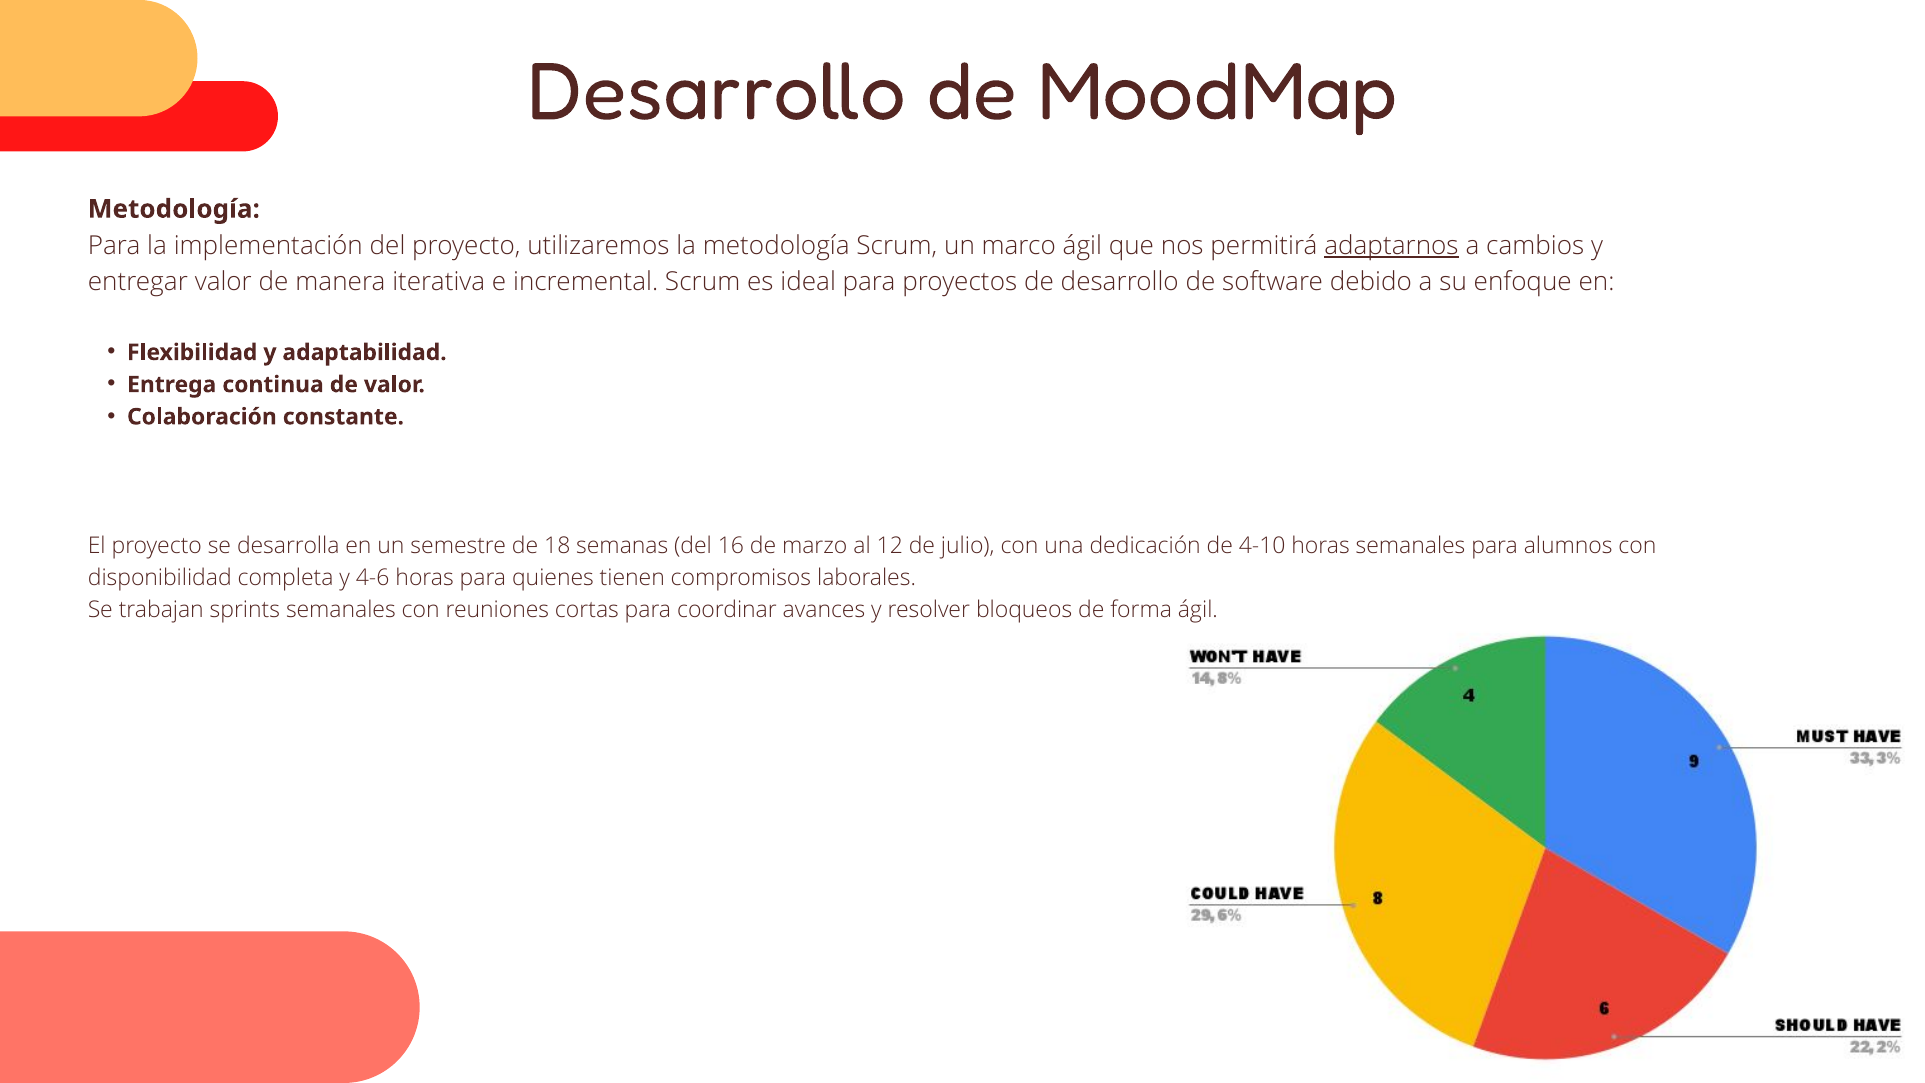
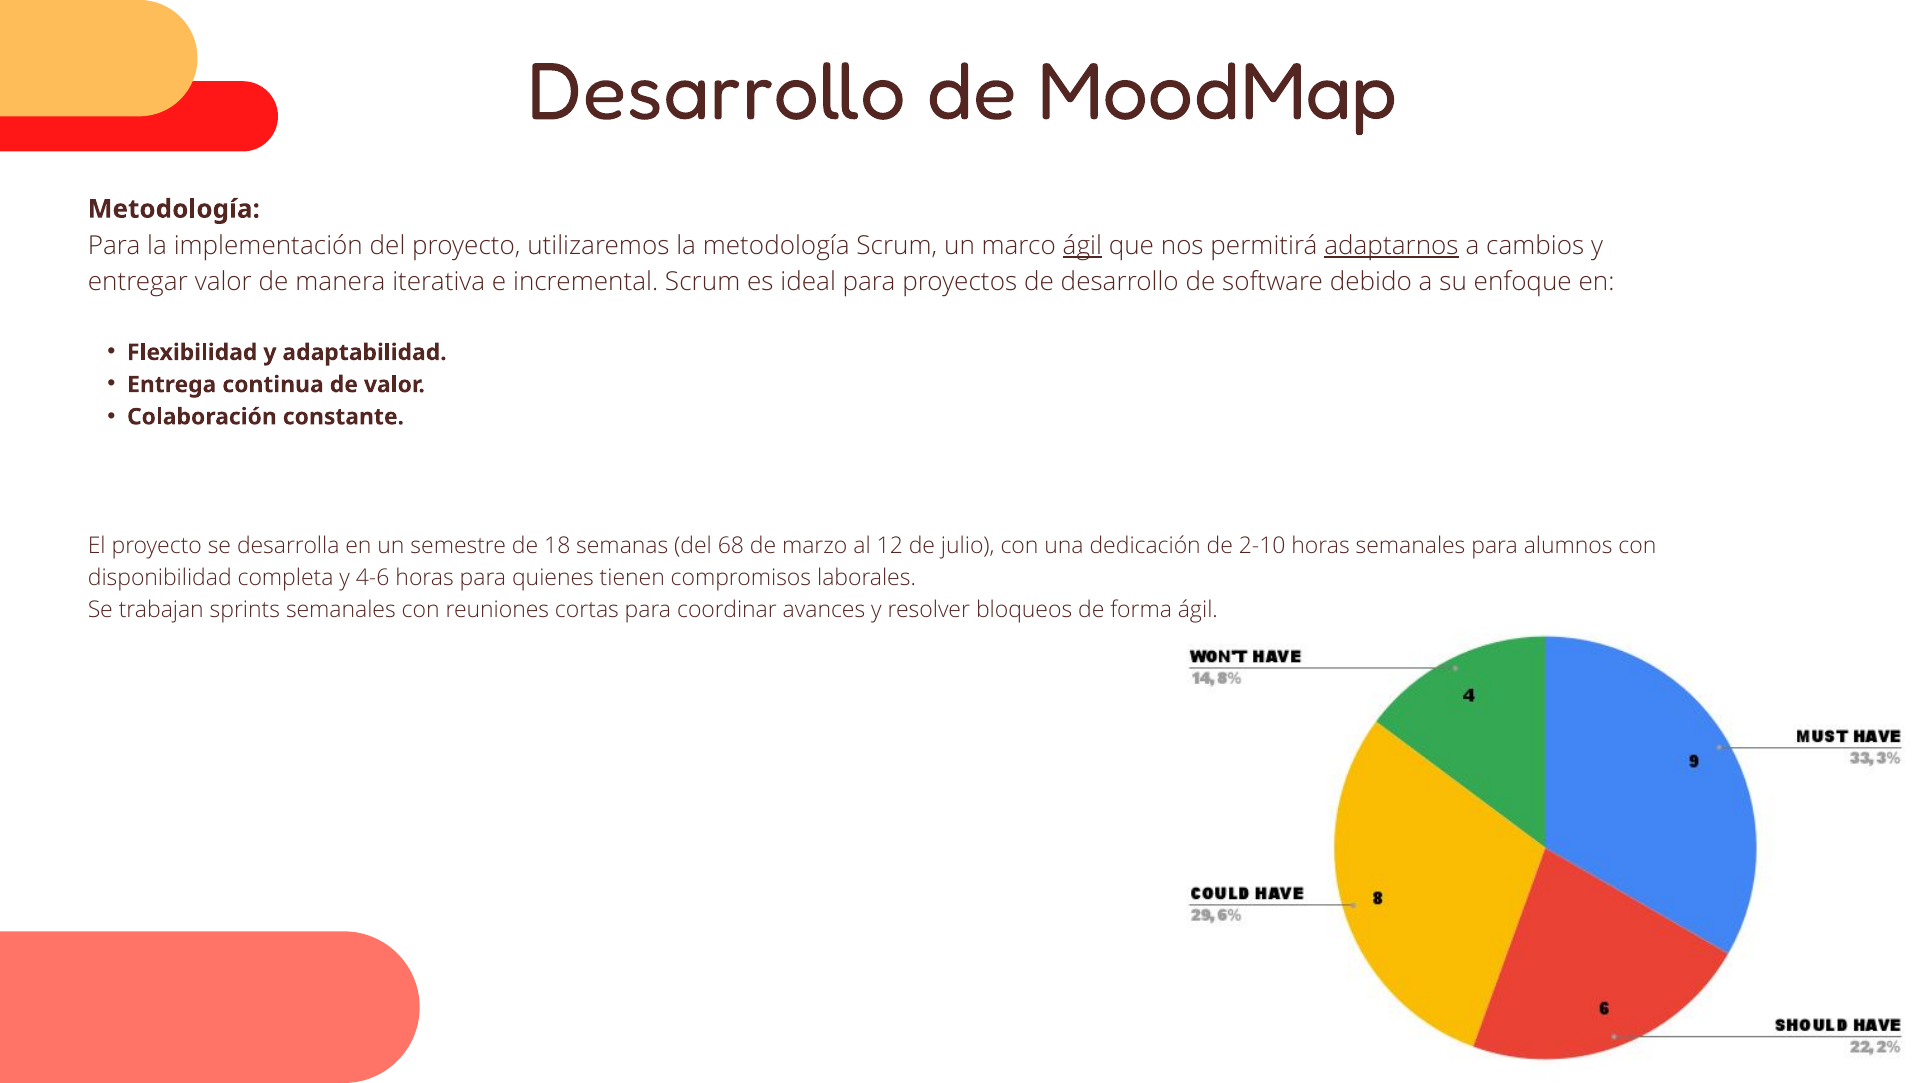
ágil underline: none -> present (1082, 246)
16: 16 -> 68 (731, 545)
4-10: 4-10 -> 2-10 (1262, 545)
